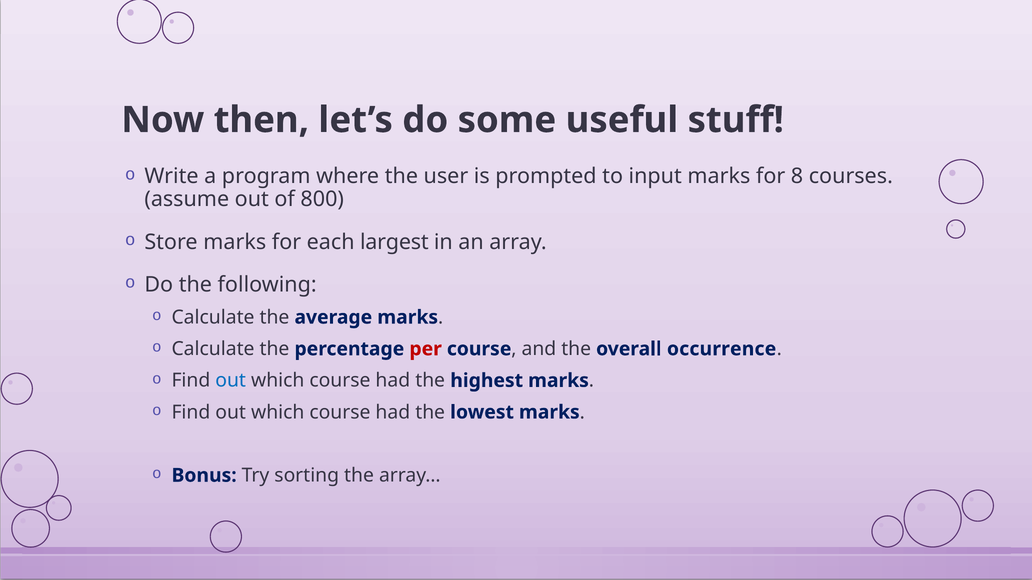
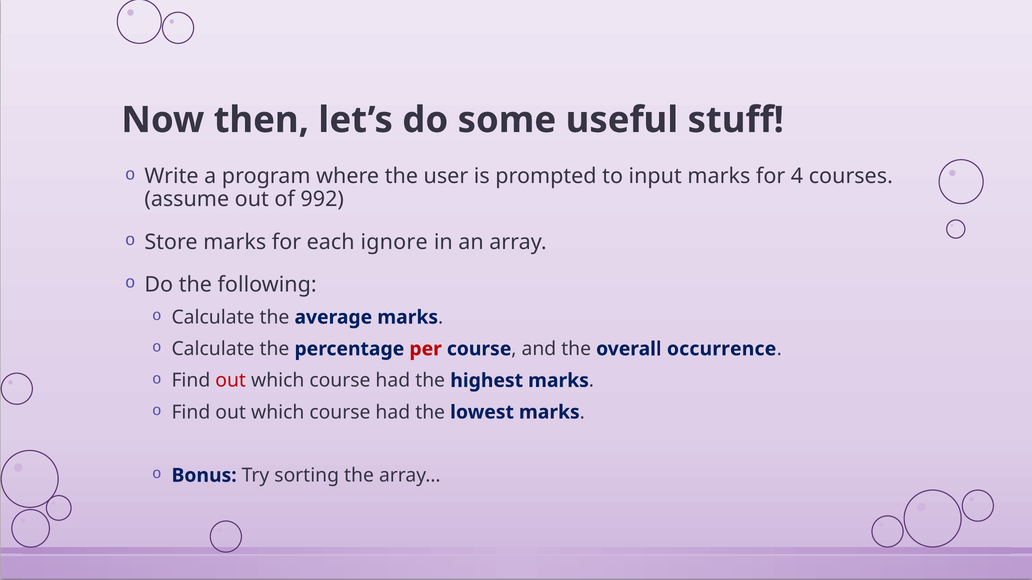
8: 8 -> 4 (797, 176)
800: 800 -> 992 (322, 200)
largest: largest -> ignore (394, 242)
out colour: blue -> red (231, 381)
